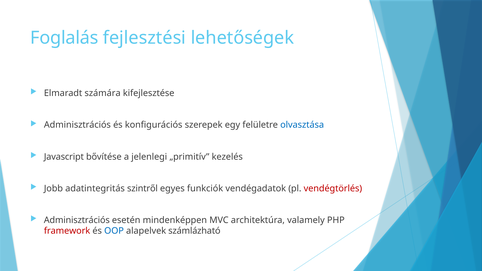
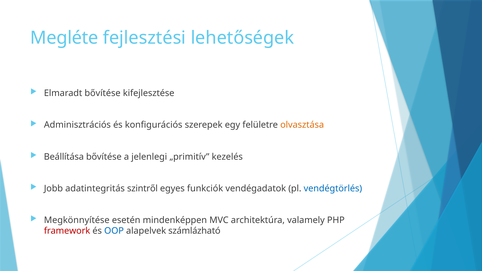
Foglalás: Foglalás -> Megléte (64, 38)
Elmaradt számára: számára -> bővítése (103, 93)
olvasztása colour: blue -> orange (302, 125)
Javascript: Javascript -> Beállítása (64, 157)
vendégtörlés colour: red -> blue (333, 188)
Adminisztrációs: Adminisztrációs -> Megkönnyítése (77, 220)
